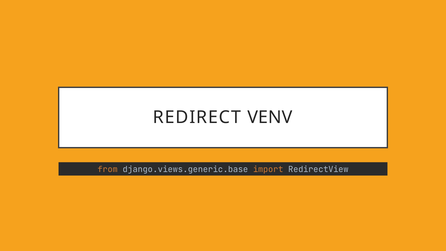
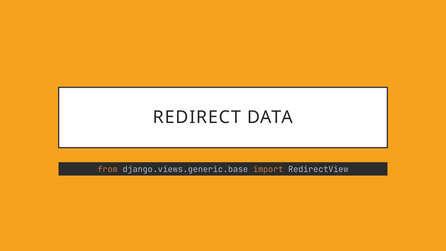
VENV: VENV -> DATA (270, 117)
